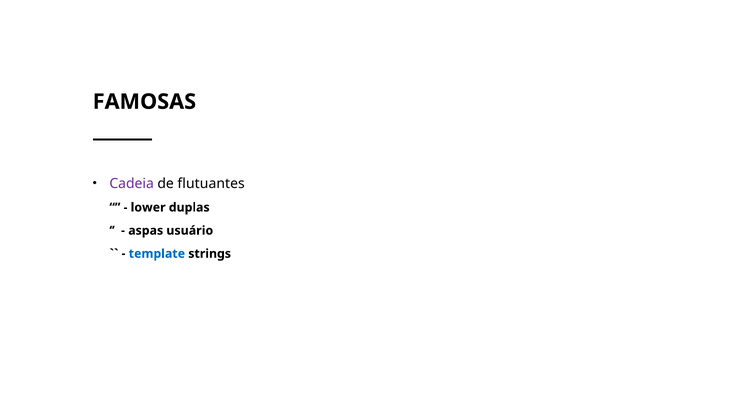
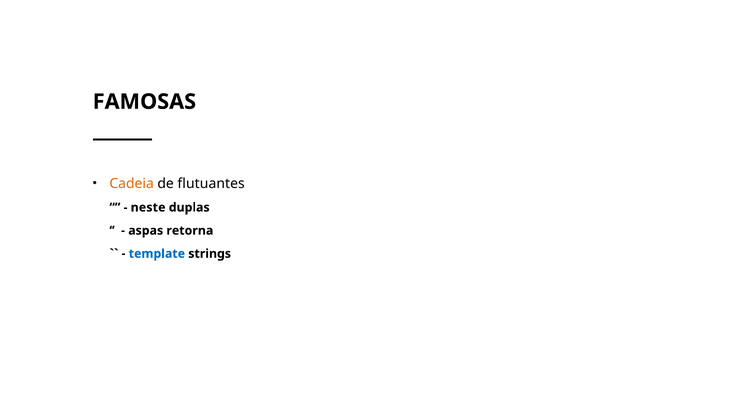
Cadeia colour: purple -> orange (132, 183)
lower: lower -> neste (148, 207)
usuário: usuário -> retorna (190, 231)
